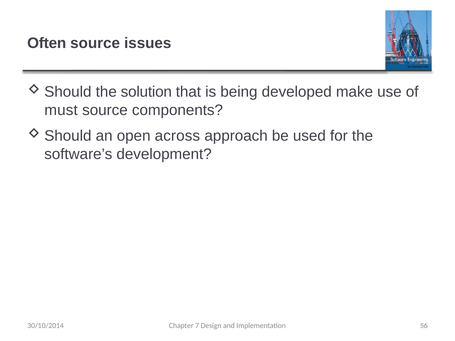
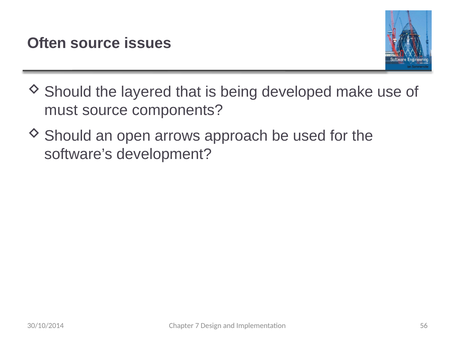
solution: solution -> layered (146, 92)
across: across -> arrows (177, 136)
